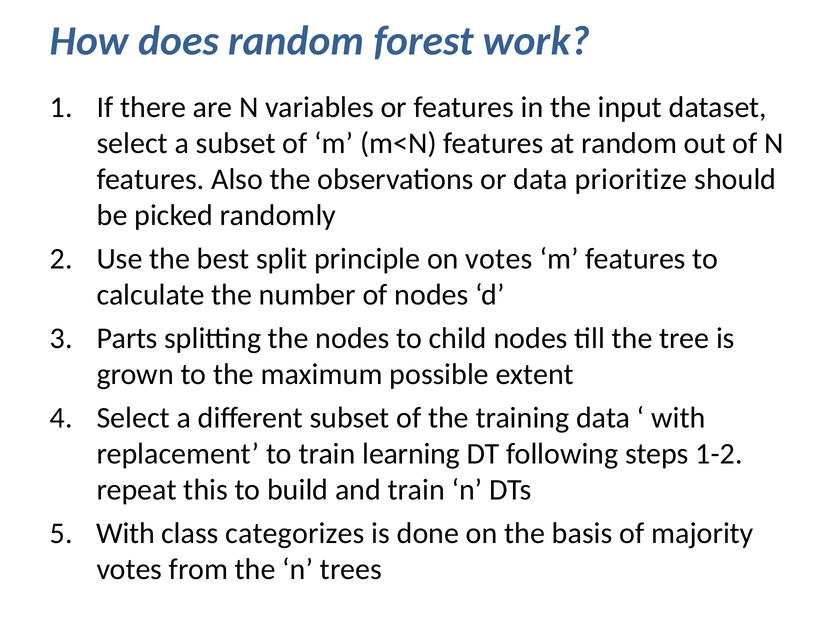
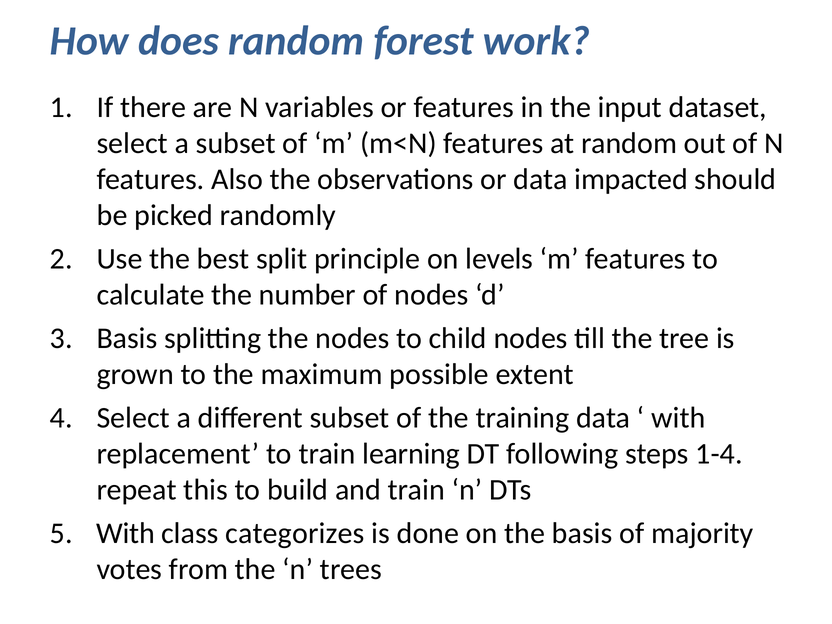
prioritize: prioritize -> impacted (631, 180)
on votes: votes -> levels (499, 259)
Parts: Parts -> Basis (127, 338)
1-2: 1-2 -> 1-4 (719, 454)
